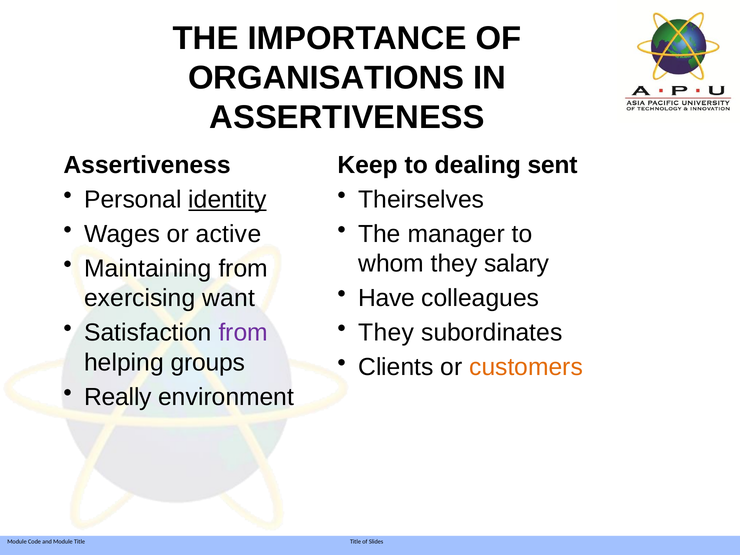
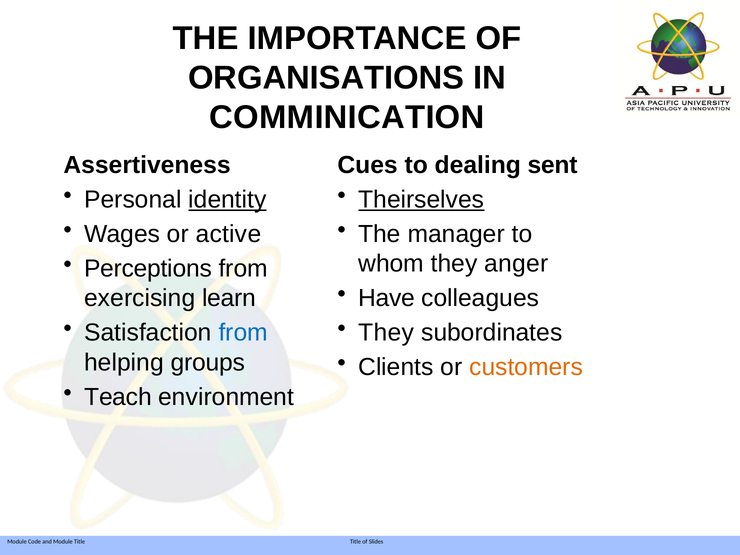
ASSERTIVENESS: ASSERTIVENESS -> COMMINICATION (347, 118)
Keep: Keep -> Cues (368, 165)
Theirselves underline: none -> present (421, 200)
salary: salary -> anger (516, 264)
Maintaining: Maintaining -> Perceptions (148, 269)
want: want -> learn (229, 298)
from colour: purple -> blue (243, 333)
Really: Really -> Teach (118, 397)
